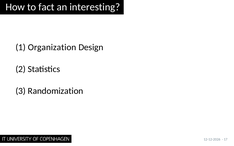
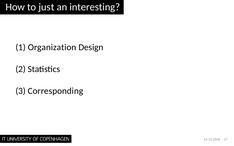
fact: fact -> just (46, 7)
Randomization: Randomization -> Corresponding (55, 91)
